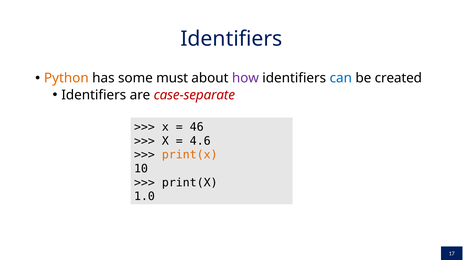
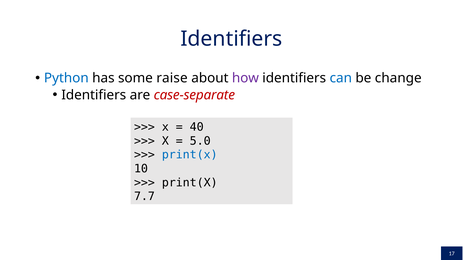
Python colour: orange -> blue (66, 78)
must: must -> raise (172, 78)
created: created -> change (398, 78)
46: 46 -> 40 (197, 127)
4.6: 4.6 -> 5.0 (200, 141)
print(x colour: orange -> blue (190, 155)
1.0: 1.0 -> 7.7 (144, 197)
